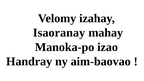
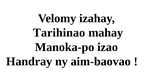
Isaoranay: Isaoranay -> Tarihinao (59, 33)
